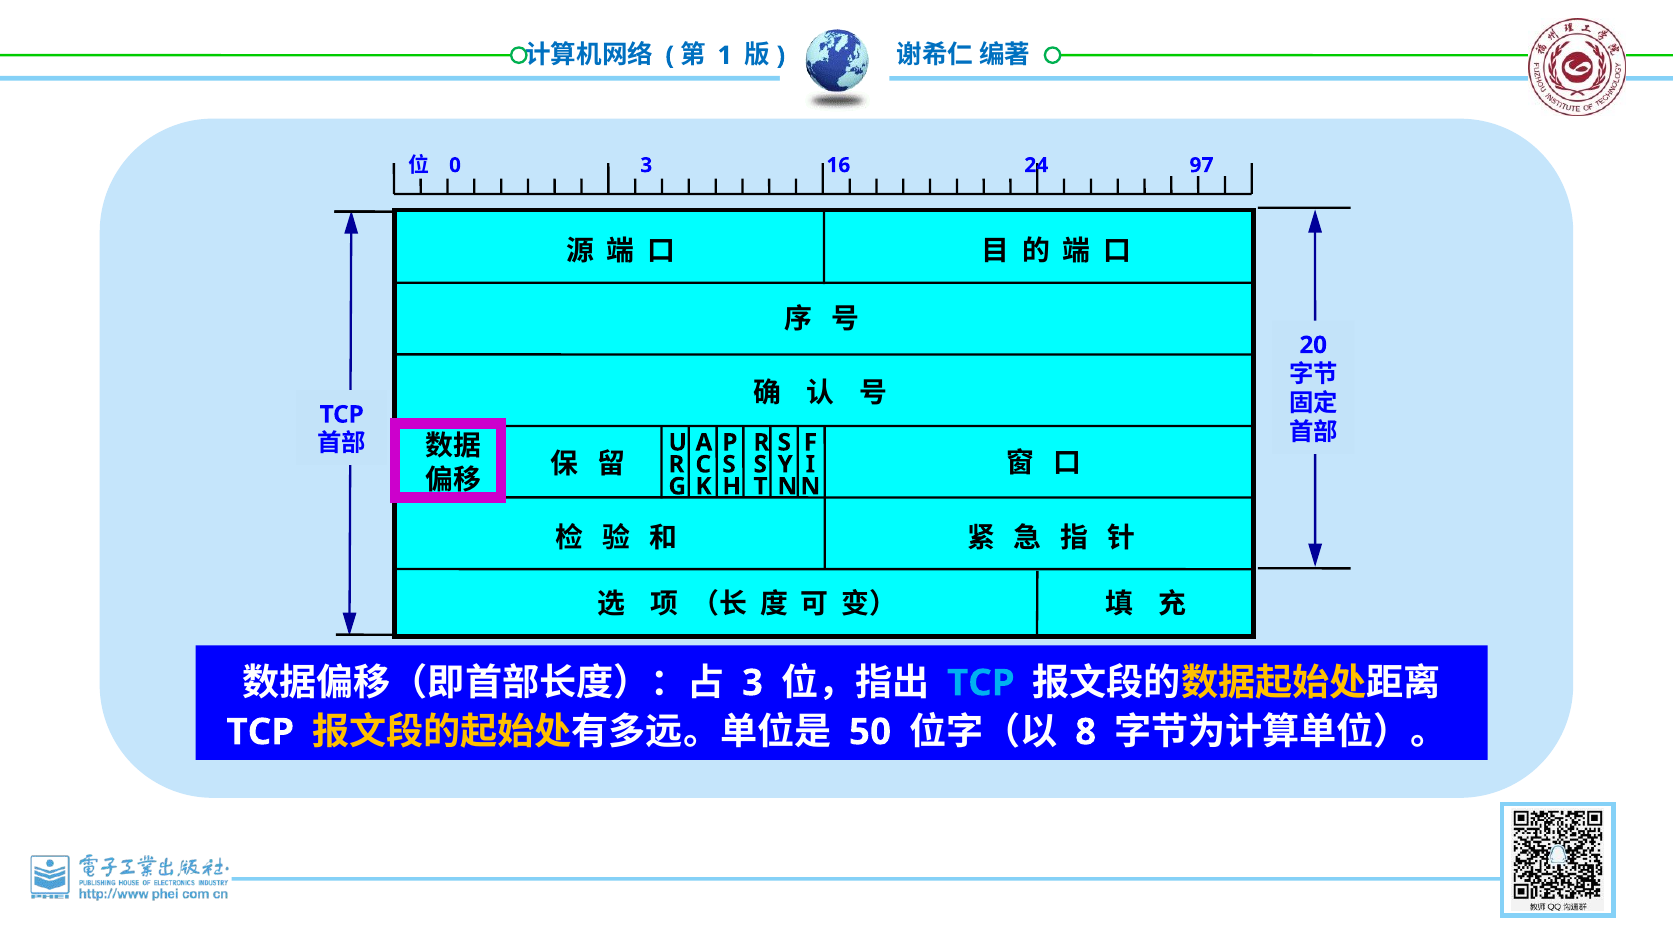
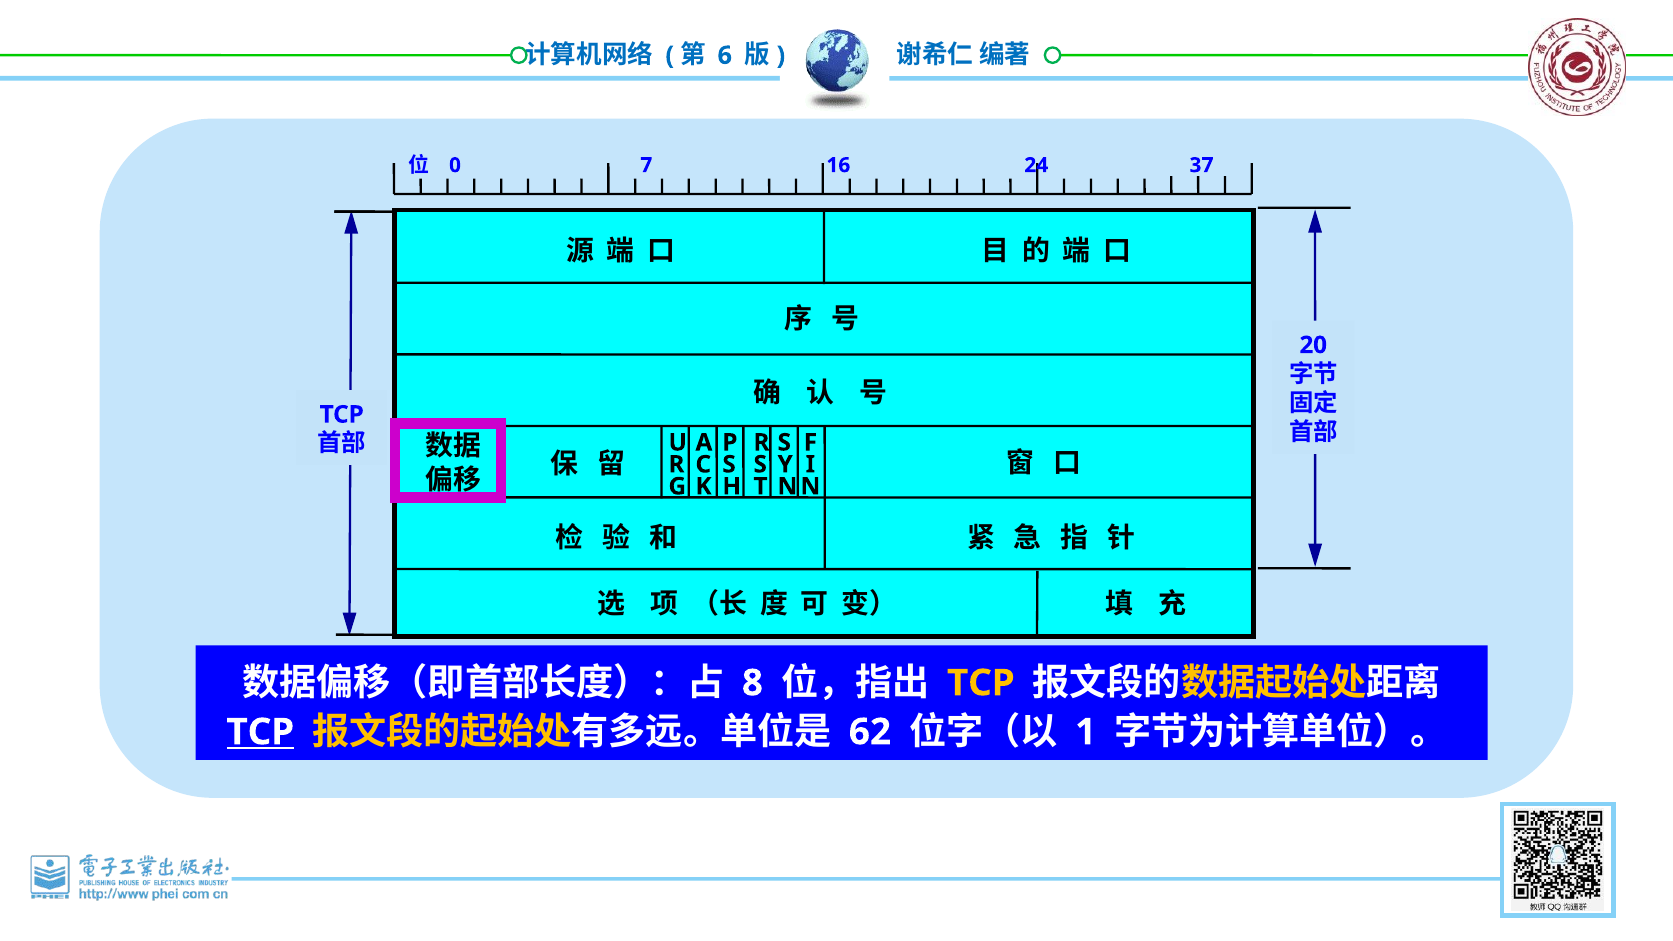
1: 1 -> 6 (725, 55)
0 3: 3 -> 7 (646, 165)
97: 97 -> 37 (1201, 165)
3: 3 -> 8 (752, 683)
TCP colour: light blue -> yellow (981, 683)
TCP underline: none -> present (260, 732)
50: 50 -> 62 (870, 732)
8: 8 -> 1 (1086, 732)
